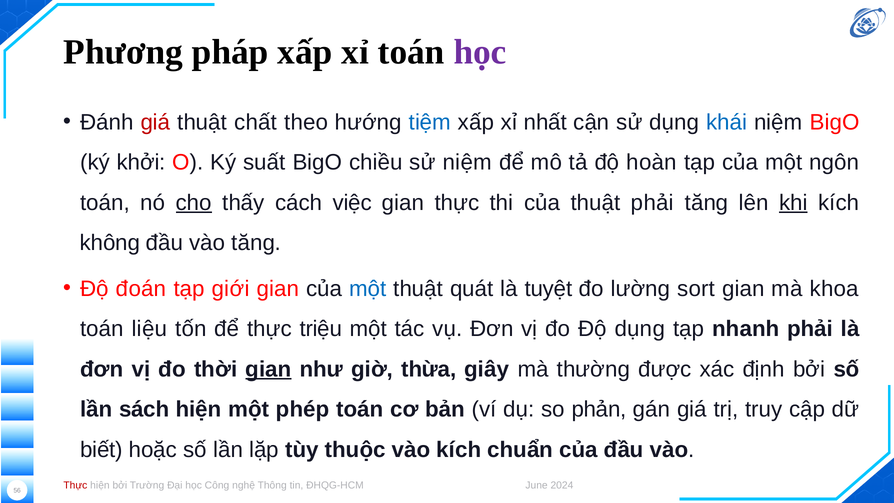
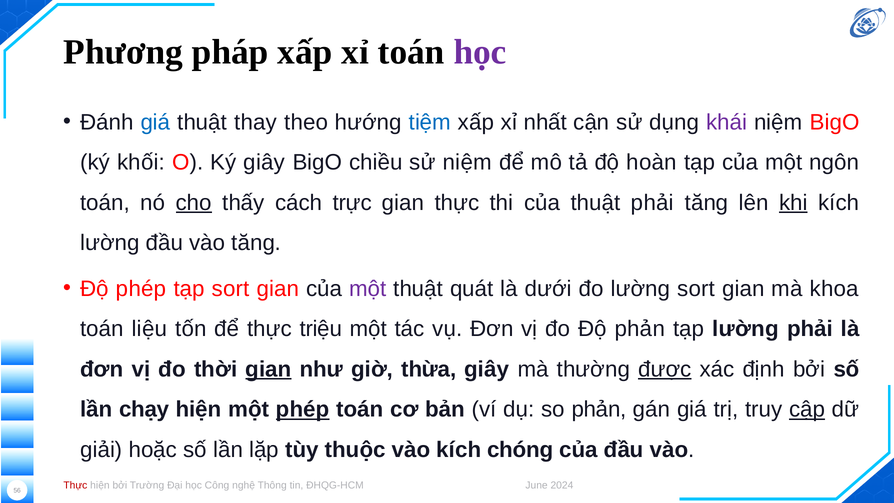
giá colour: red -> blue (155, 122)
chất: chất -> thay (256, 122)
khái colour: blue -> purple (727, 122)
khởi: khởi -> khối (141, 162)
Ký suất: suất -> giây (264, 162)
việc: việc -> trực (352, 203)
không: không -> lường (110, 243)
Độ đoán: đoán -> phép (141, 289)
tạp giới: giới -> sort (231, 289)
một colour: blue -> purple (368, 289)
tuyệt: tuyệt -> dưới (548, 289)
Độ dụng: dụng -> phản (640, 329)
tạp nhanh: nhanh -> lường (746, 329)
được underline: none -> present (665, 369)
sách: sách -> chạy (144, 409)
phép underline: none -> present (303, 409)
cập underline: none -> present (807, 409)
biết: biết -> giải (101, 450)
chuẩn: chuẩn -> chóng (520, 450)
